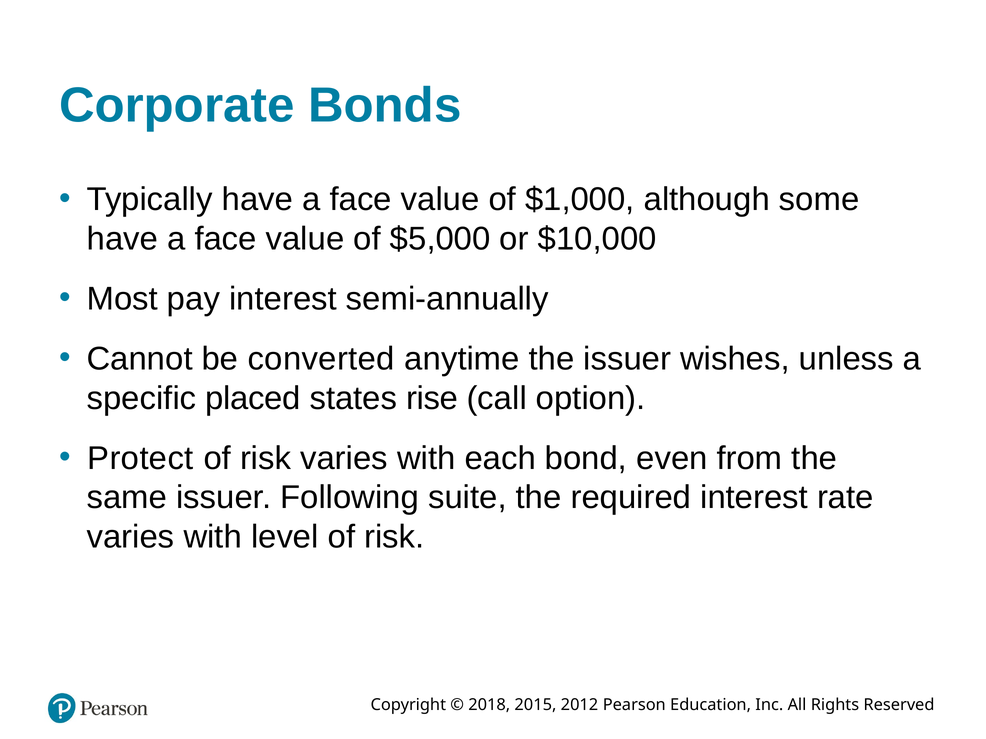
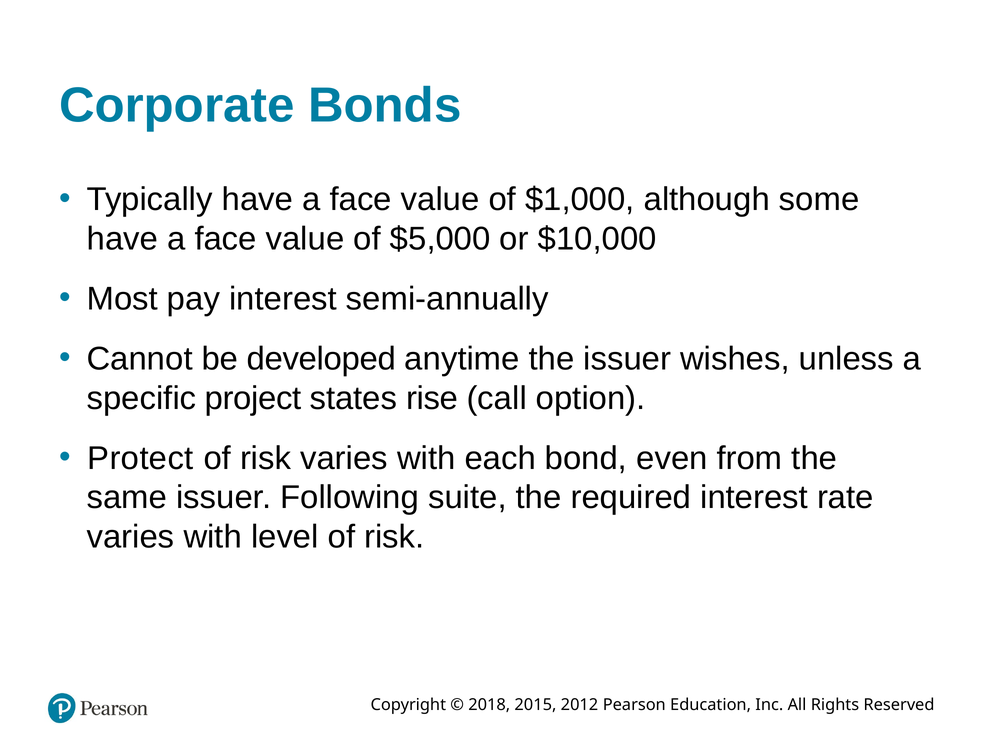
converted: converted -> developed (322, 359)
placed: placed -> project (253, 399)
